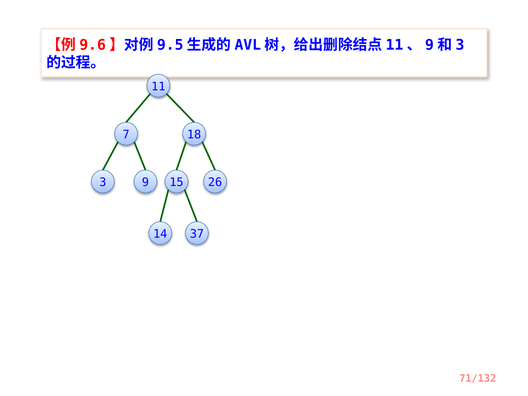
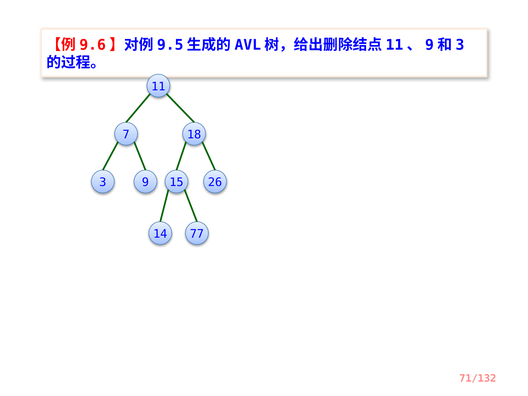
37: 37 -> 77 (197, 234)
